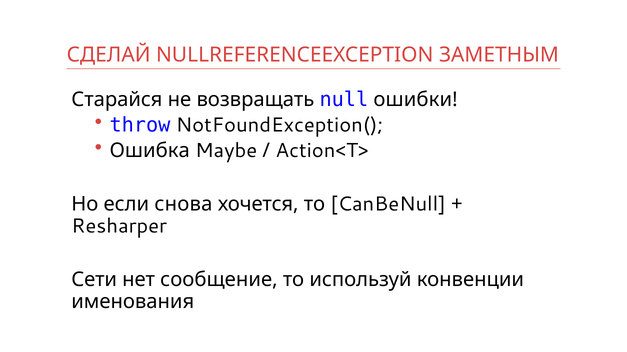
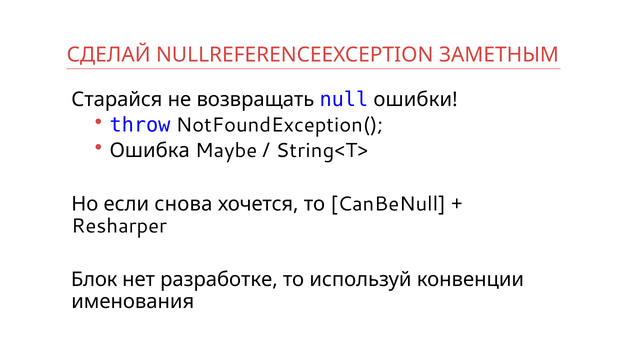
Action<T>: Action<T> -> String<T> (322, 151)
Сети: Сети -> Блок (94, 280)
сообщение: сообщение -> разработке (219, 280)
